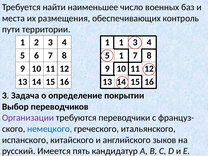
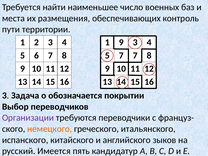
1 1: 1 -> 9 (121, 42)
5 1: 1 -> 7 (121, 56)
определение: определение -> обозначается (75, 96)
немецкого colour: blue -> orange (50, 129)
